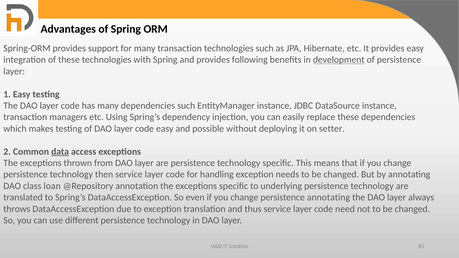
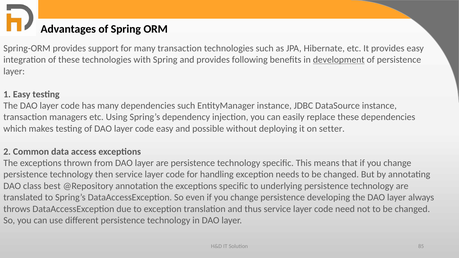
data underline: present -> none (60, 152)
loan: loan -> best (52, 186)
persistence annotating: annotating -> developing (328, 198)
